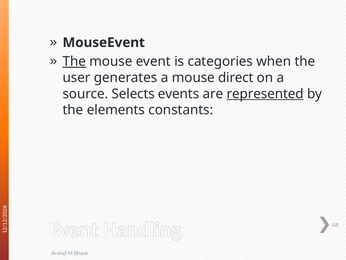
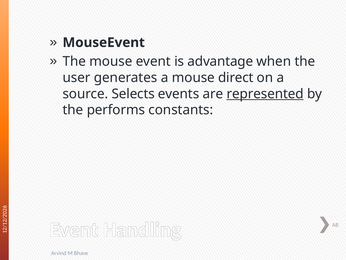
The underline: present -> none (74, 61)
categories: categories -> advantage (220, 61)
elements: elements -> performs (116, 110)
